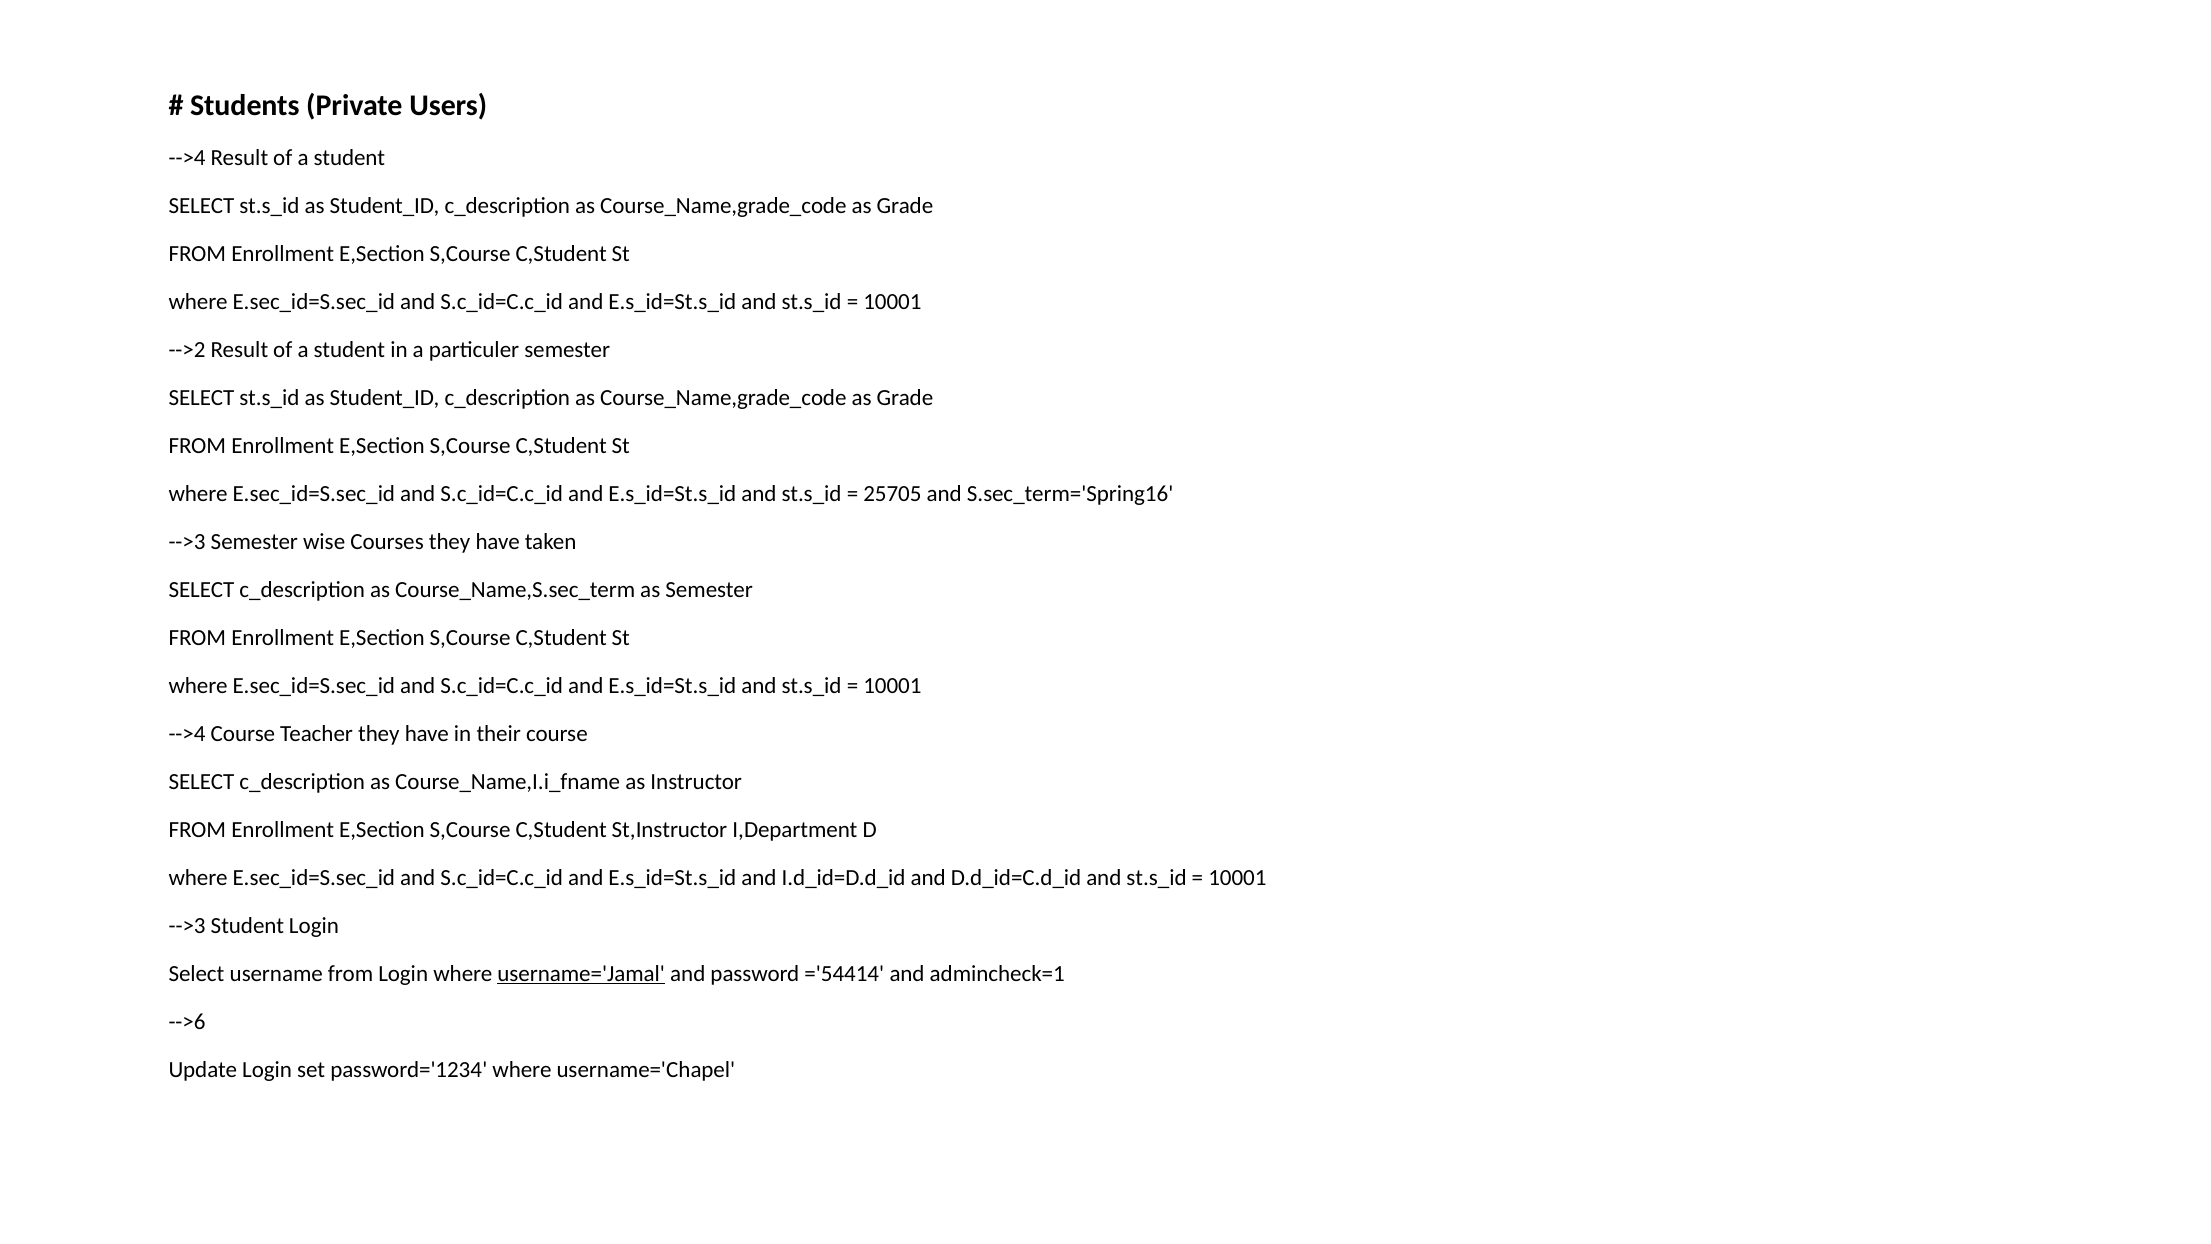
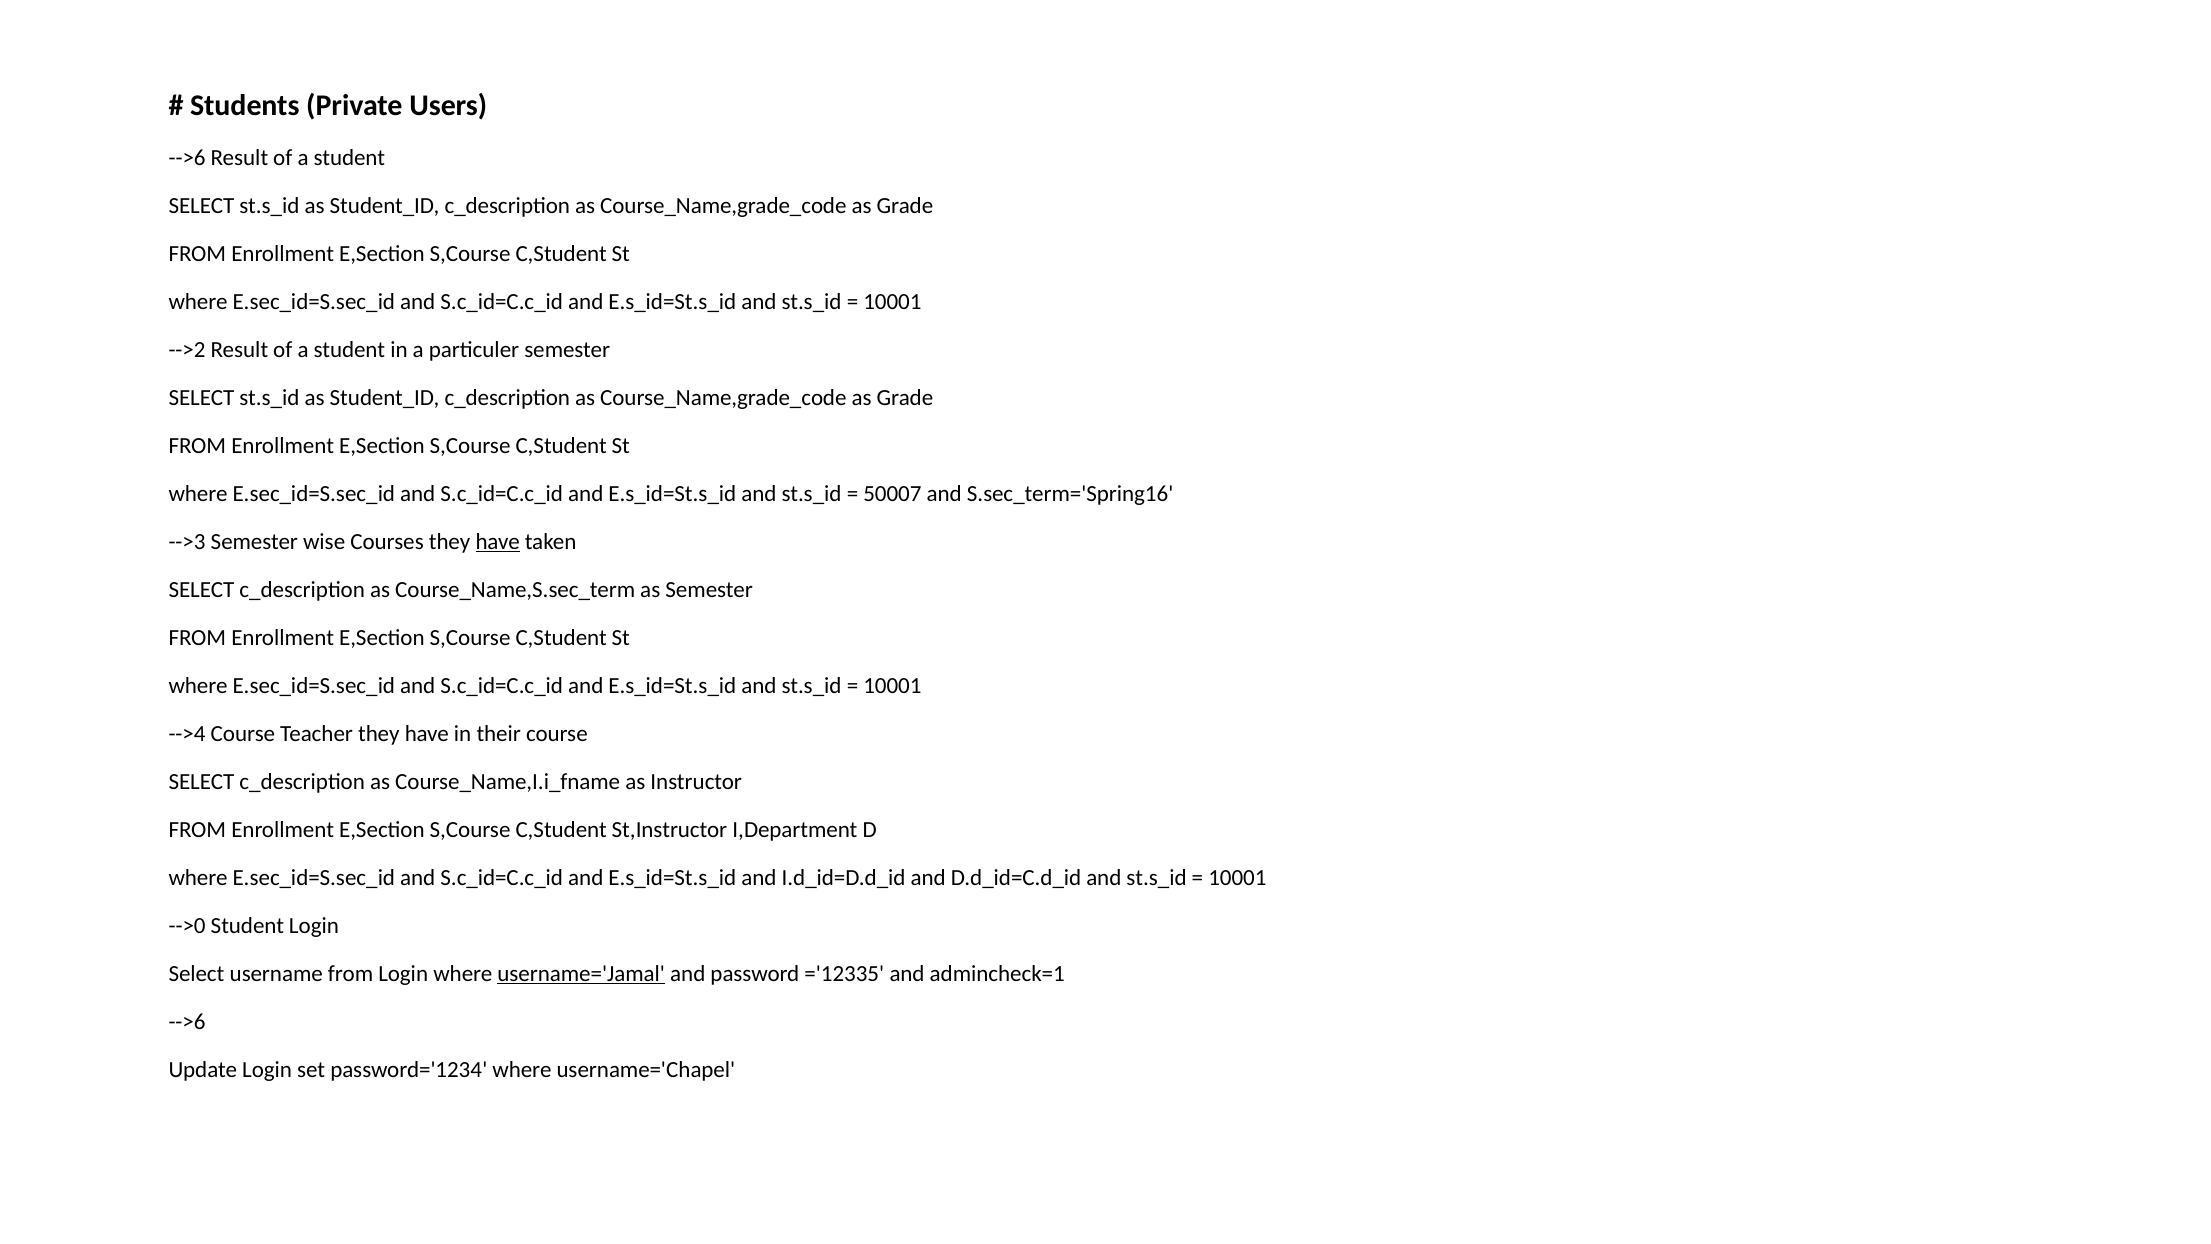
-->4: -->4 -> -->6 (187, 158)
25705: 25705 -> 50007 (892, 494)
have underline: none -> present (498, 542)
-->3: -->3 -> -->0 (187, 926)
='54414: ='54414 -> ='12335 (844, 973)
